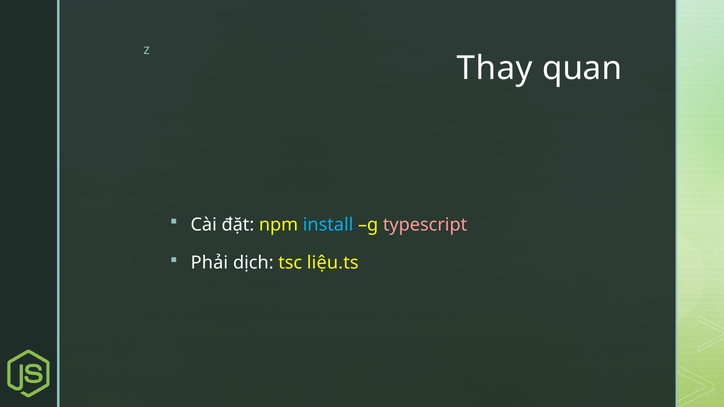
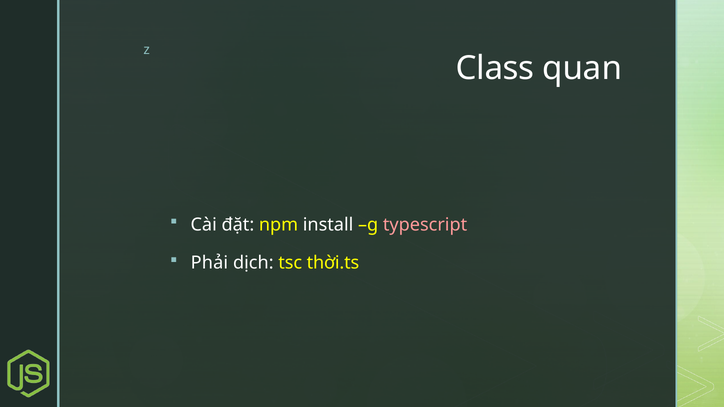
Thay: Thay -> Class (495, 68)
install colour: light blue -> white (328, 225)
liệu.ts: liệu.ts -> thời.ts (333, 263)
